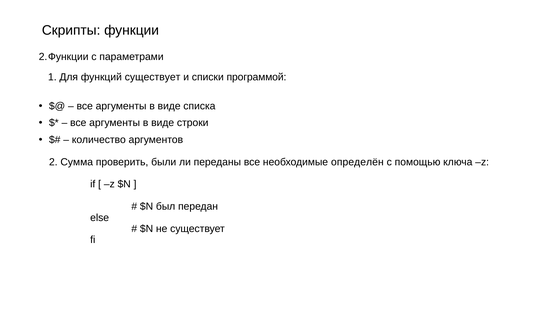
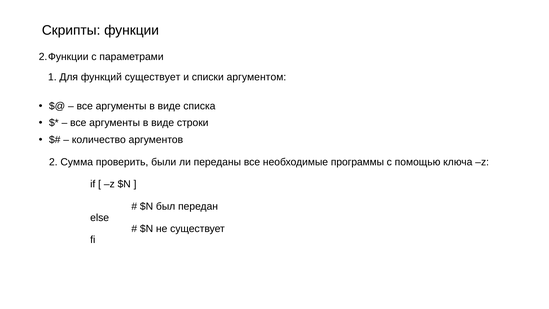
программой: программой -> аргументом (256, 77)
определён: определён -> программы (357, 162)
